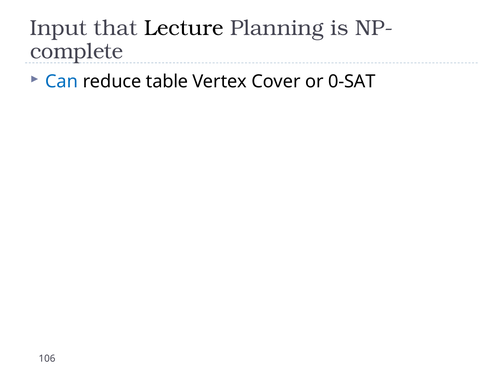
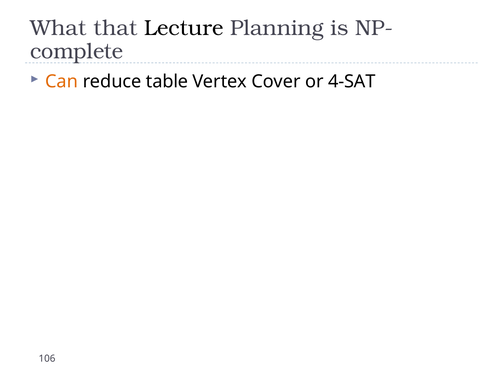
Input: Input -> What (58, 28)
Can colour: blue -> orange (62, 82)
0-SAT: 0-SAT -> 4-SAT (352, 82)
